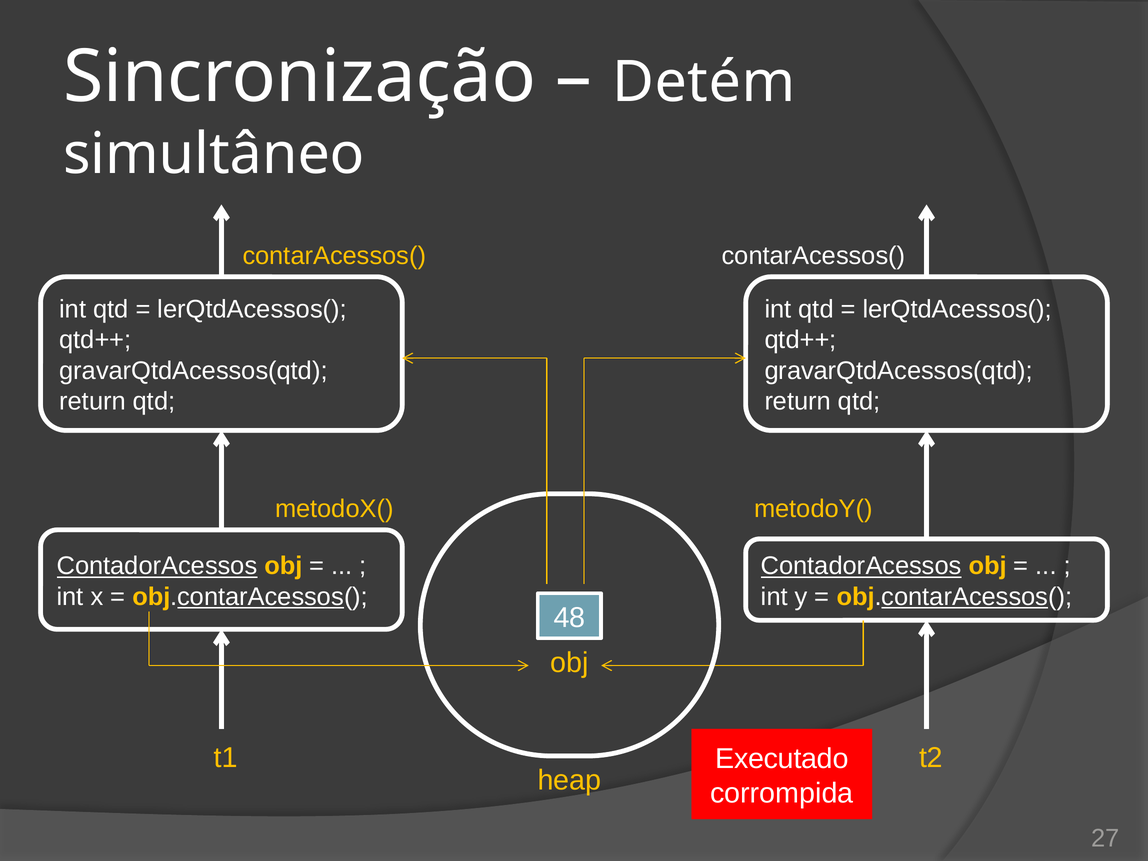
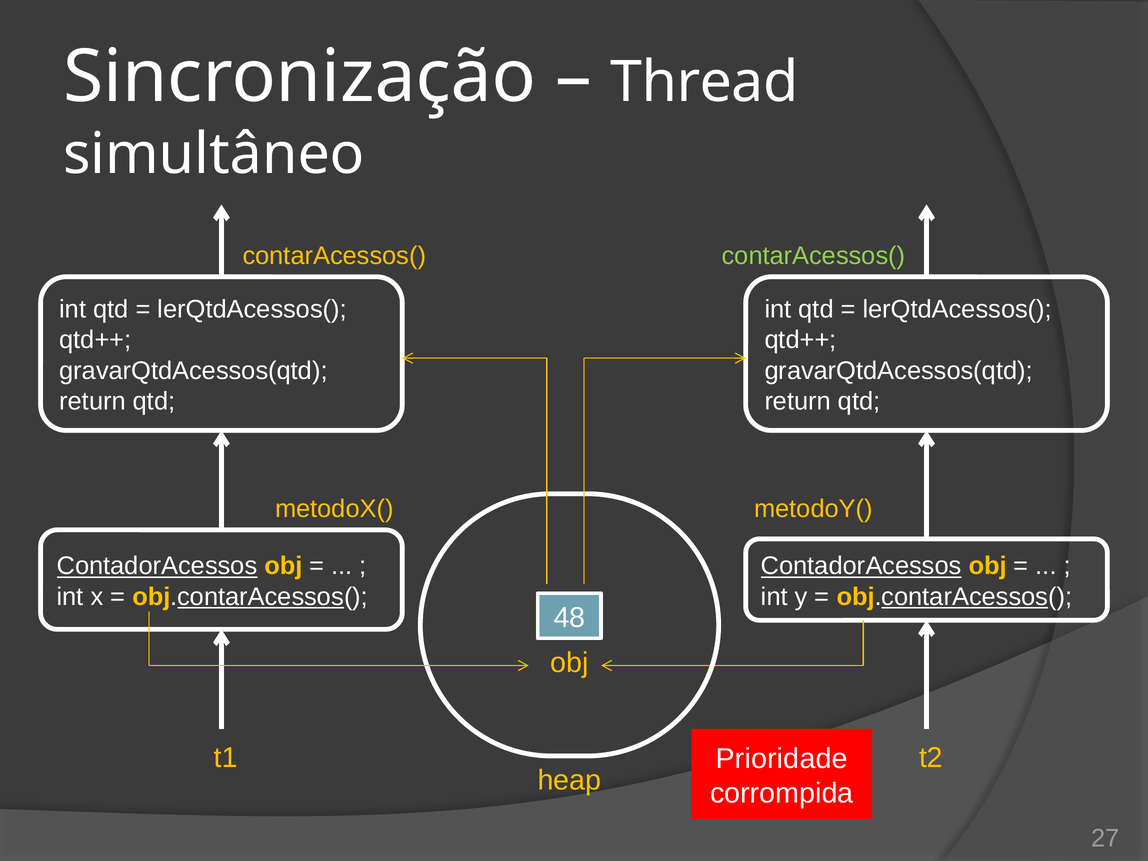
Detém: Detém -> Thread (704, 82)
contarAcessos( colour: white -> light green (813, 256)
Executado: Executado -> Prioridade (782, 759)
